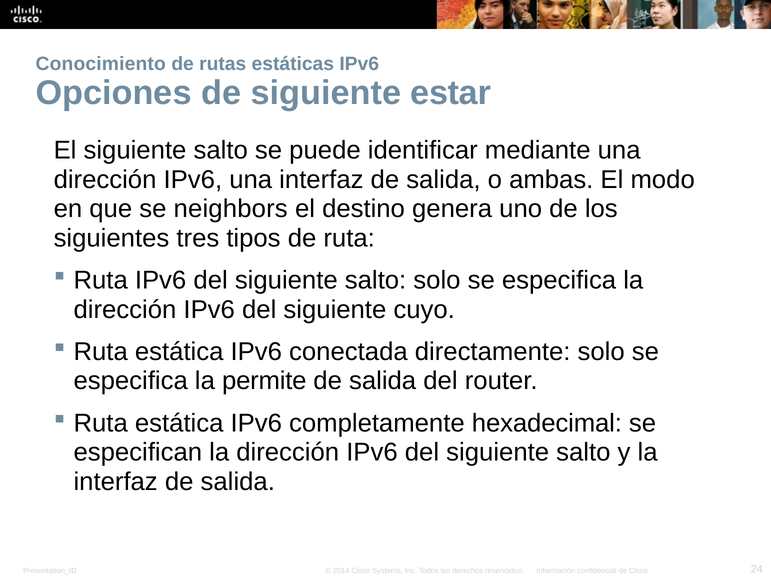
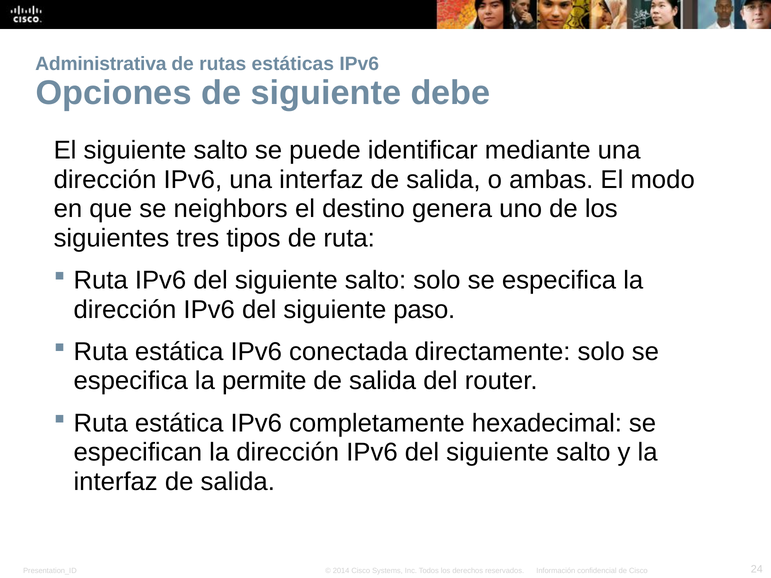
Conocimiento: Conocimiento -> Administrativa (101, 64)
estar: estar -> debe (450, 93)
cuyo: cuyo -> paso (424, 310)
